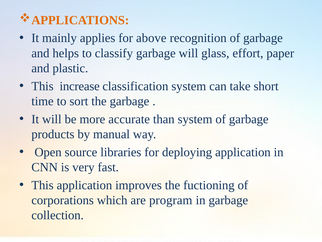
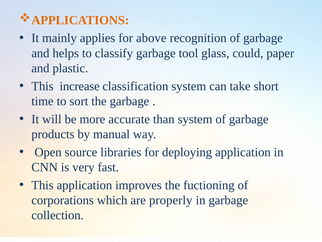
garbage will: will -> tool (188, 53)
effort: effort -> could (248, 53)
program: program -> properly (171, 200)
